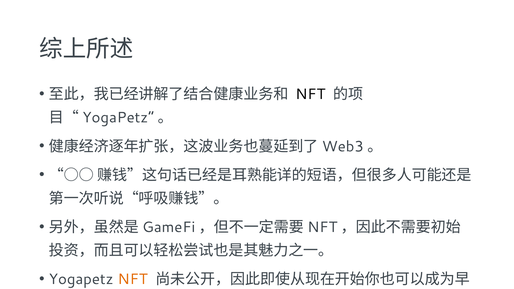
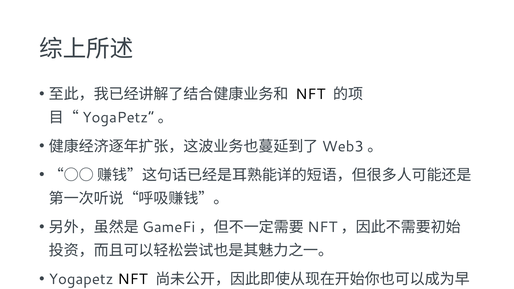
NFT colour: orange -> black (133, 279)
